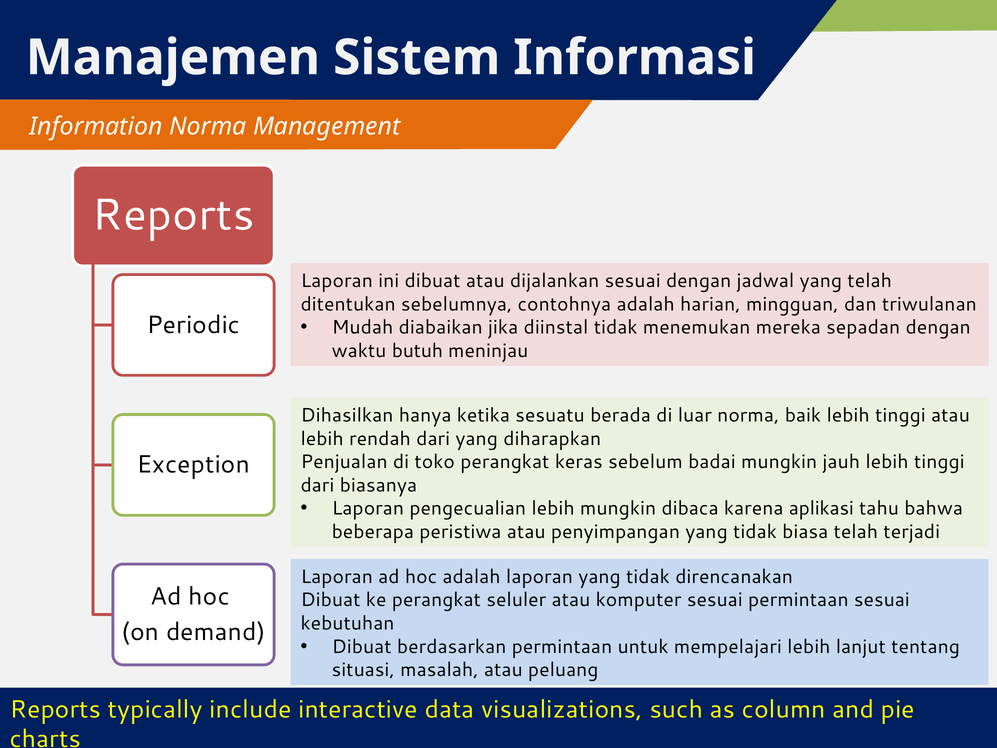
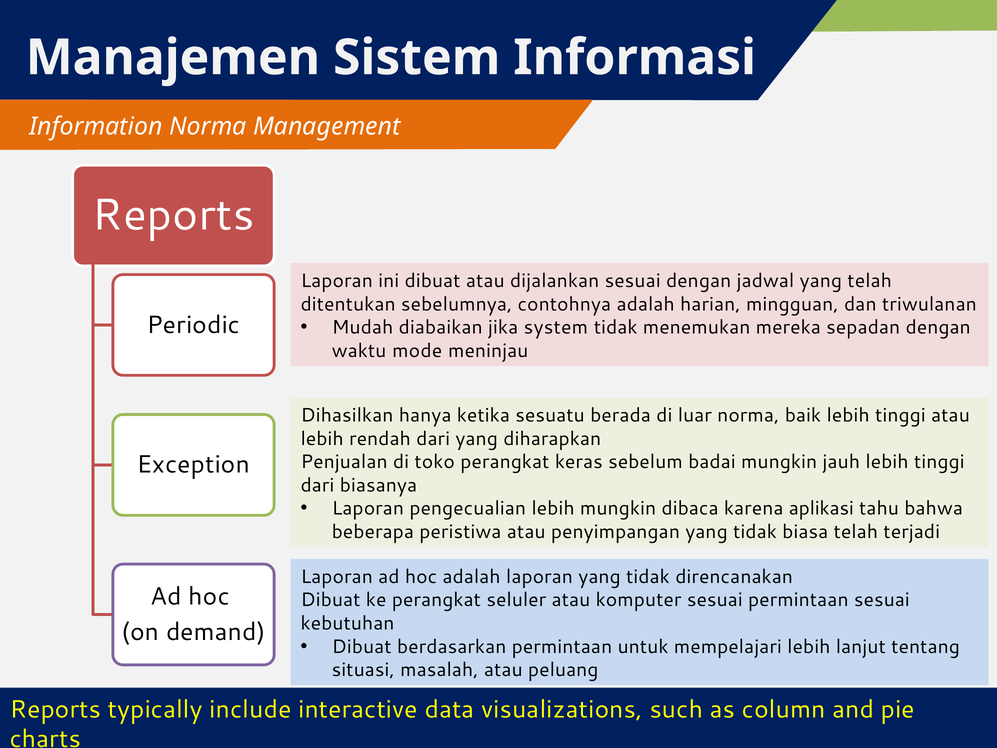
diinstal: diinstal -> system (556, 327)
butuh: butuh -> mode (417, 351)
